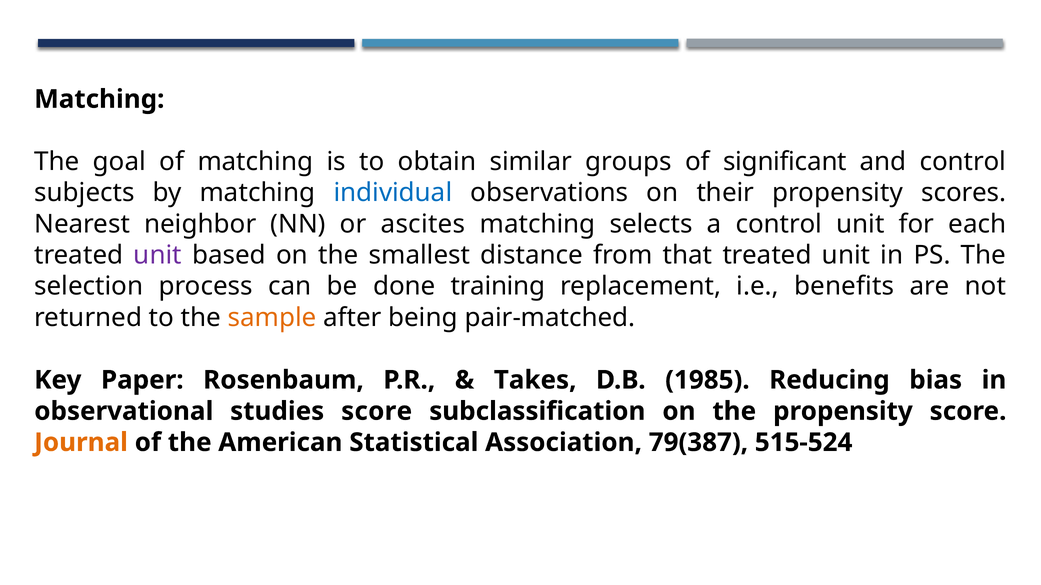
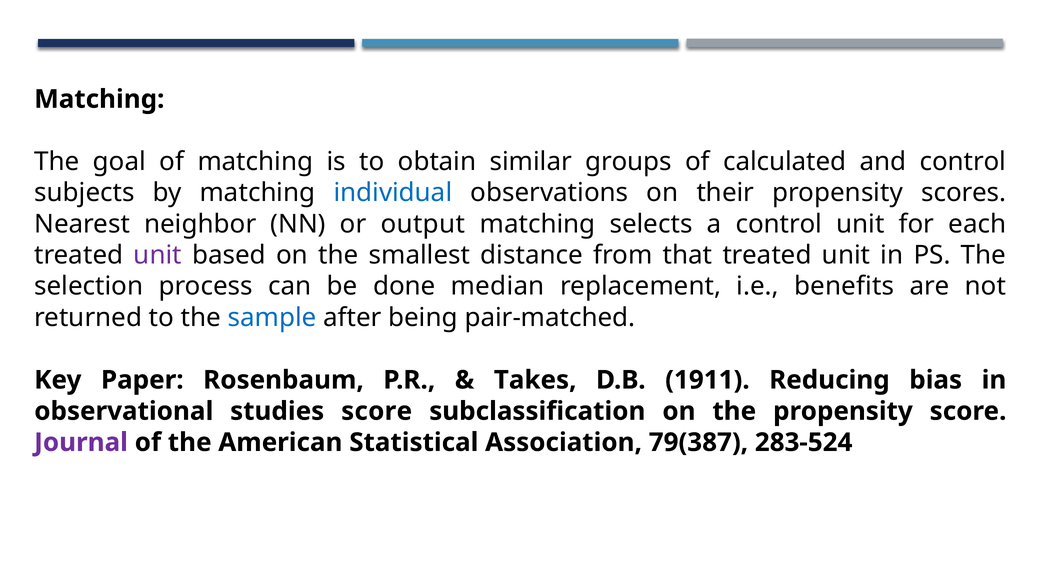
significant: significant -> calculated (785, 162)
ascites: ascites -> output (423, 224)
training: training -> median (498, 287)
sample colour: orange -> blue (272, 318)
1985: 1985 -> 1911 (707, 380)
Journal colour: orange -> purple (81, 443)
515-524: 515-524 -> 283-524 (804, 443)
